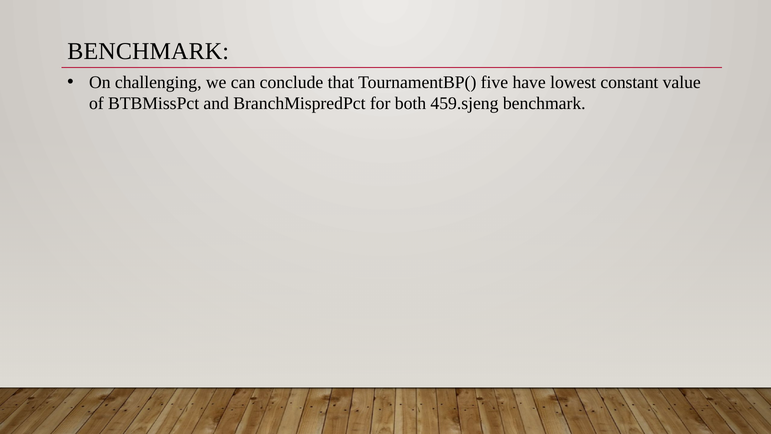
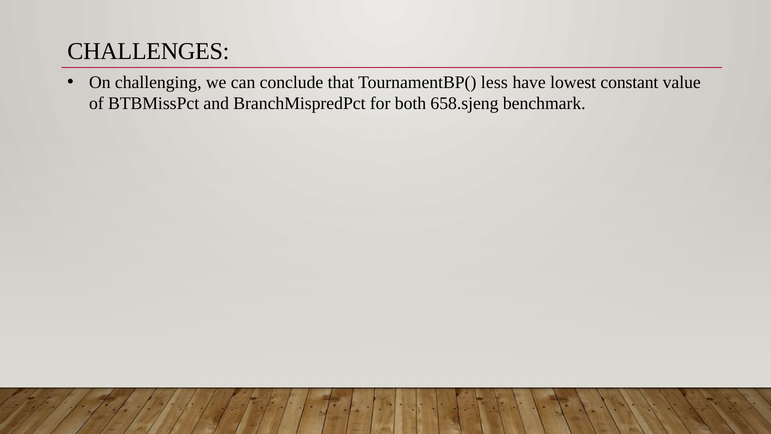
BENCHMARK: BENCHMARK -> CHALLENGES (148, 51)
five: five -> less (494, 82)
459.sjeng: 459.sjeng -> 658.sjeng (465, 103)
